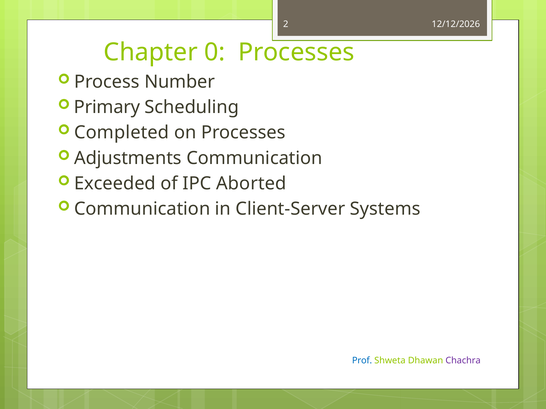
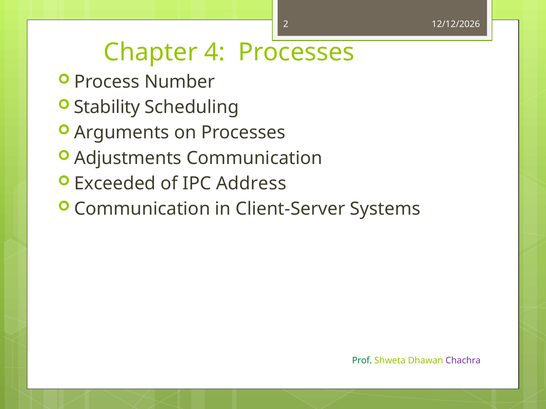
0: 0 -> 4 (215, 52)
Primary: Primary -> Stability (107, 107)
Completed: Completed -> Arguments (122, 133)
Aborted: Aborted -> Address (251, 184)
Prof colour: blue -> green (362, 361)
